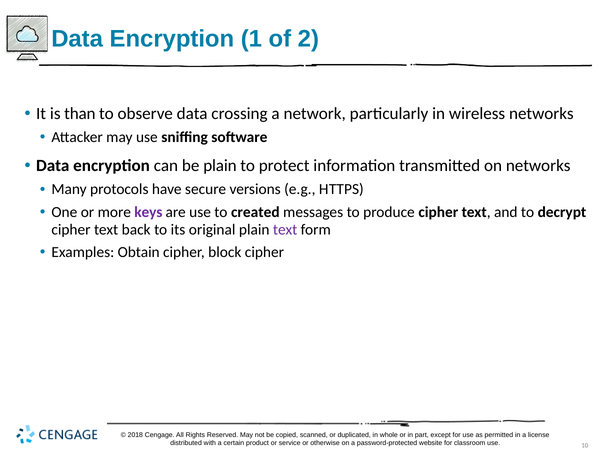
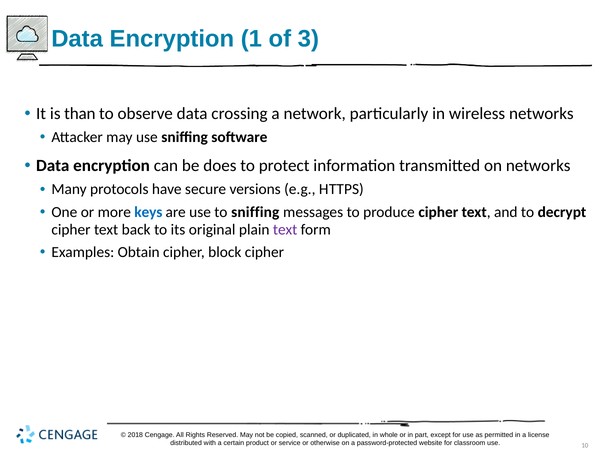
2: 2 -> 3 (308, 39)
be plain: plain -> does (220, 166)
keys colour: purple -> blue (148, 212)
to created: created -> sniffing (255, 212)
